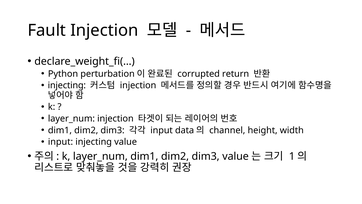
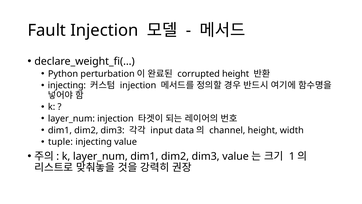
corrupted return: return -> height (236, 74)
input: input -> tuple (60, 142)
